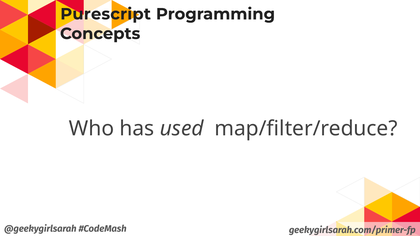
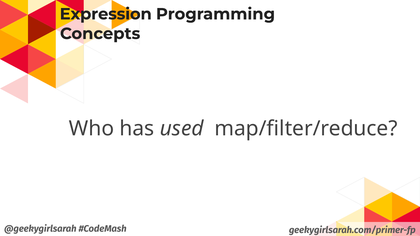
Purescript: Purescript -> Expression (106, 14)
